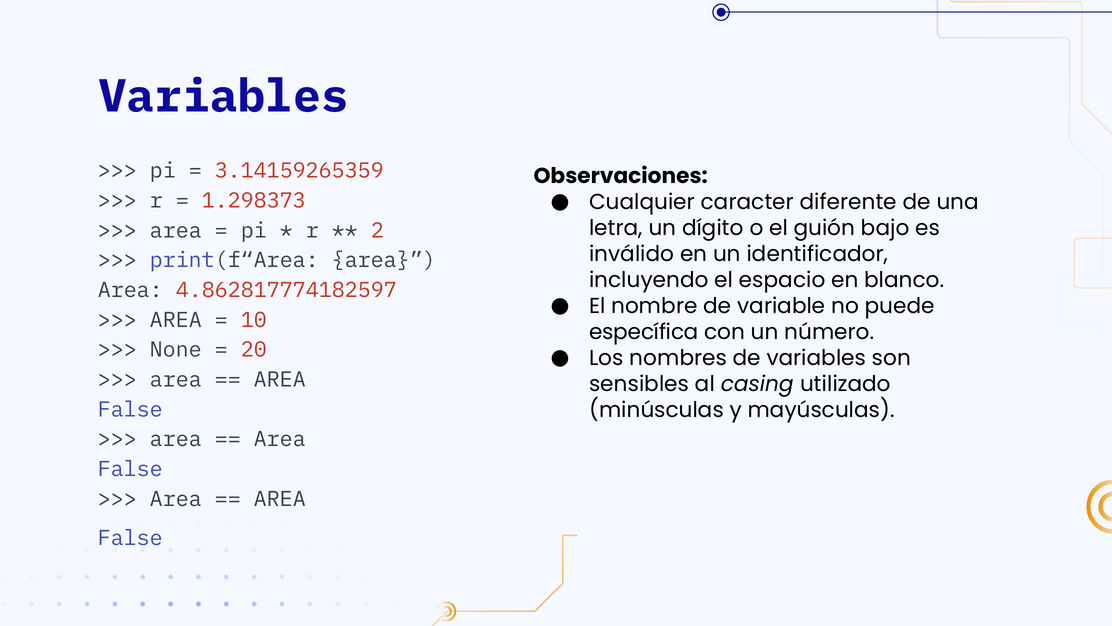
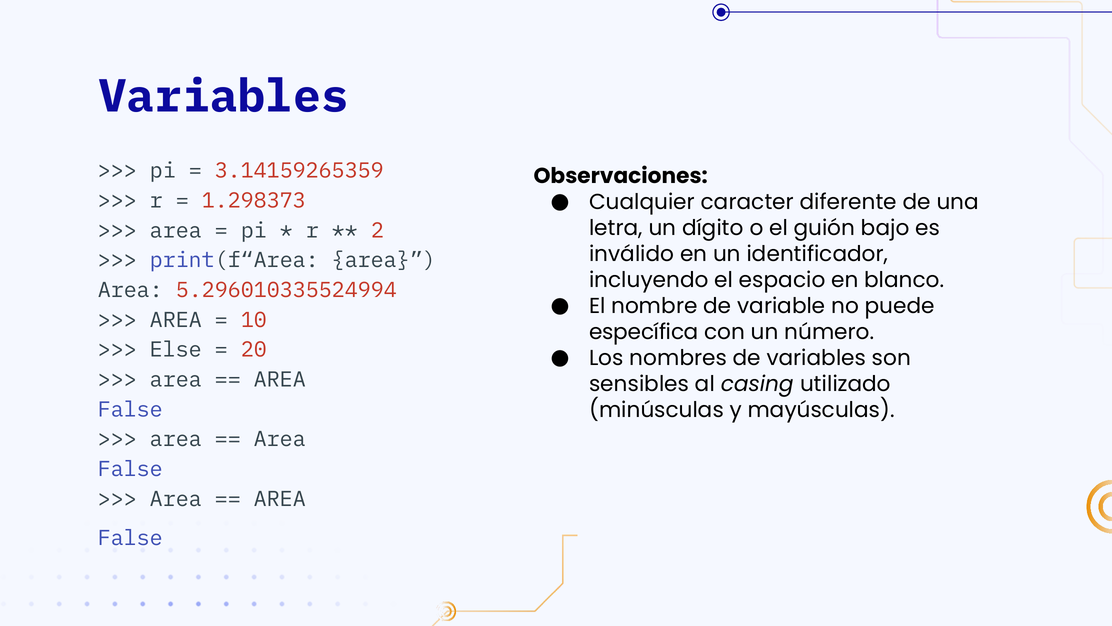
4.862817774182597: 4.862817774182597 -> 5.296010335524994 (286, 290)
None: None -> Else (176, 349)
